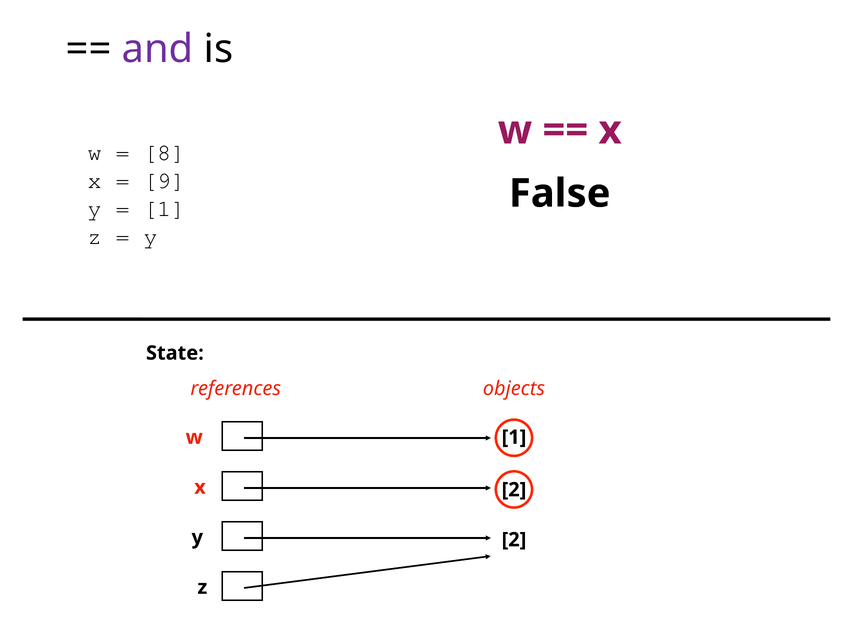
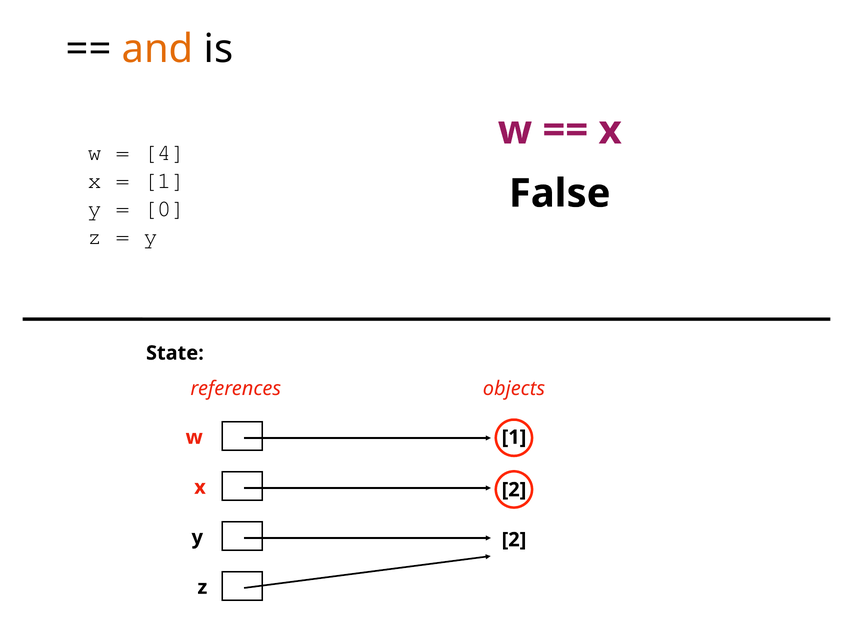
and colour: purple -> orange (158, 49)
8: 8 -> 4 (164, 152)
9: 9 -> 1 (164, 180)
1: 1 -> 0 (164, 208)
